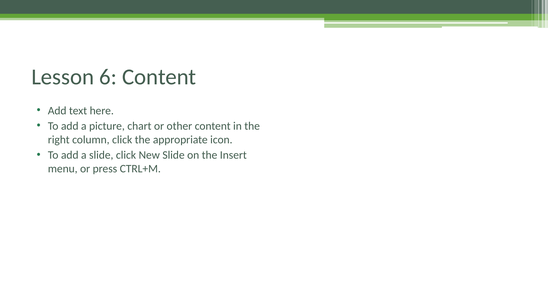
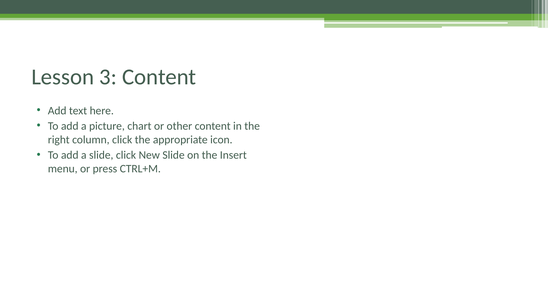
6: 6 -> 3 (108, 77)
